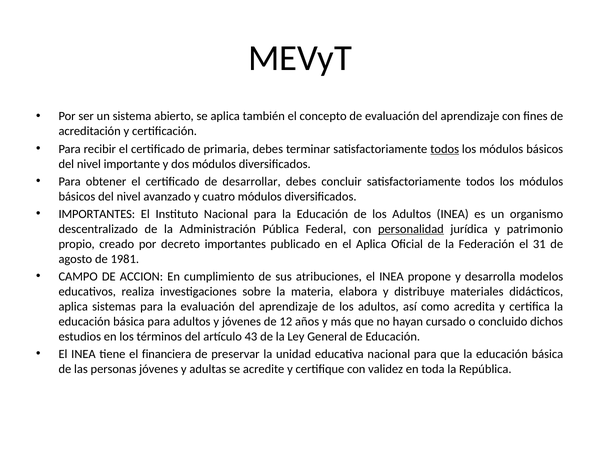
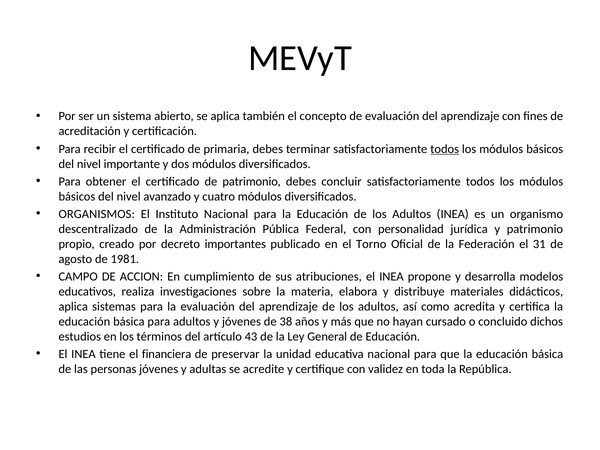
de desarrollar: desarrollar -> patrimonio (252, 181)
IMPORTANTES: IMPORTANTES -> ORGANISMOS (97, 214)
personalidad underline: present -> none (411, 229)
el Aplica: Aplica -> Torno (371, 244)
12: 12 -> 38 (286, 321)
